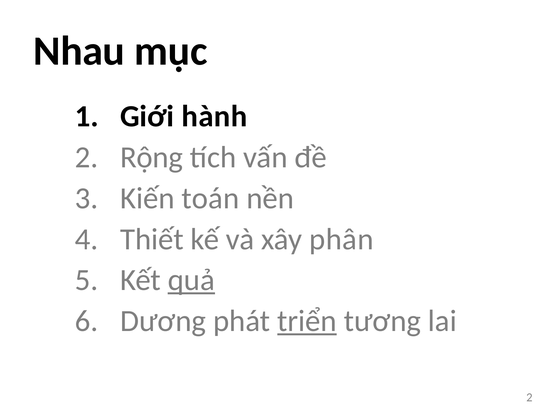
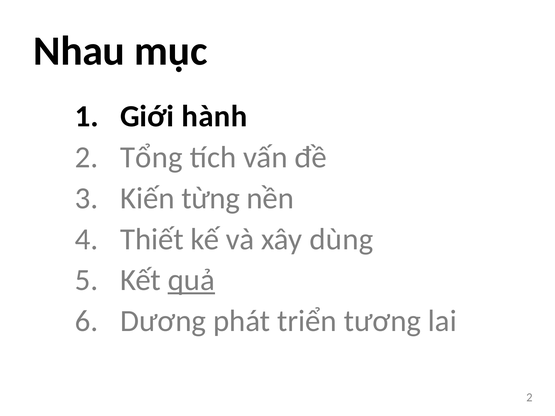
Rộng: Rộng -> Tổng (151, 157)
toán: toán -> từng (211, 198)
phân: phân -> dùng (341, 239)
triển underline: present -> none (307, 321)
